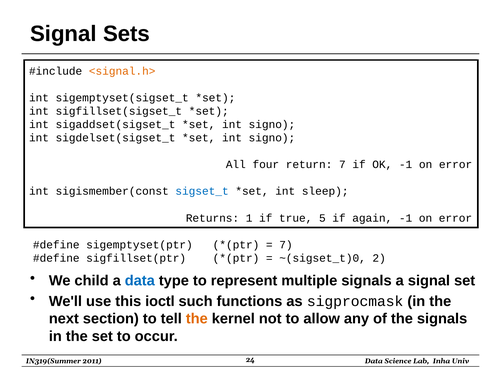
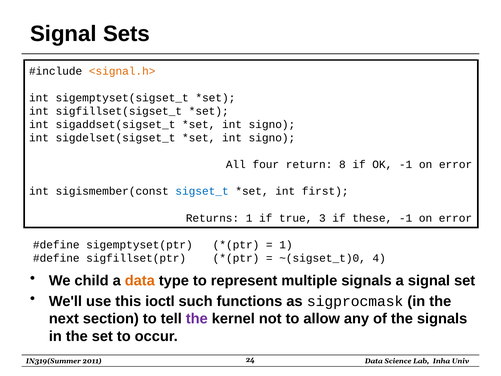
return 7: 7 -> 8 (342, 164)
sleep: sleep -> first (325, 191)
5: 5 -> 3 (322, 218)
again: again -> these (372, 218)
7: 7 -> 1 (286, 245)
2: 2 -> 4 (379, 258)
data colour: blue -> orange (140, 281)
the colour: orange -> purple (197, 319)
